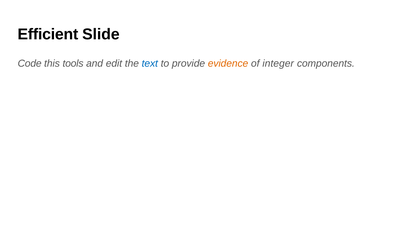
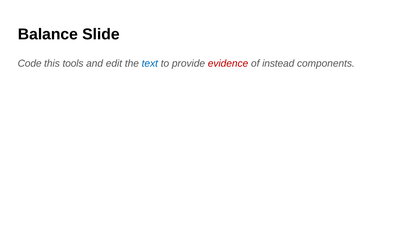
Efficient: Efficient -> Balance (48, 34)
evidence colour: orange -> red (228, 64)
integer: integer -> instead (278, 64)
